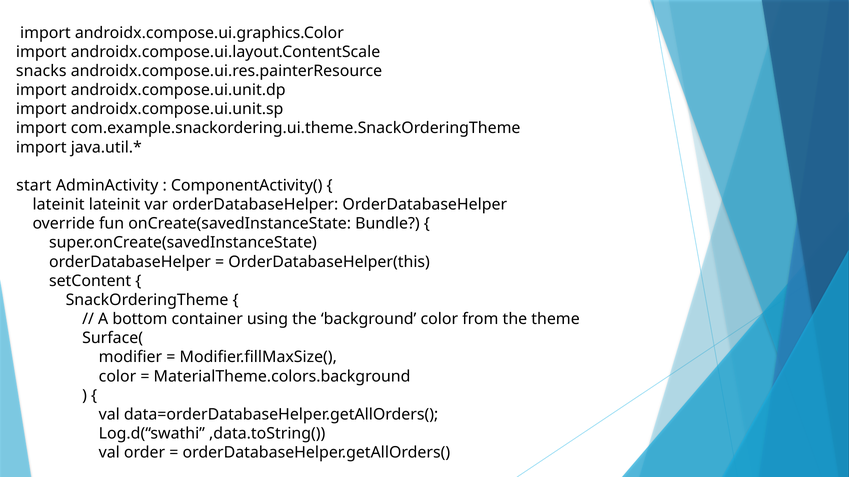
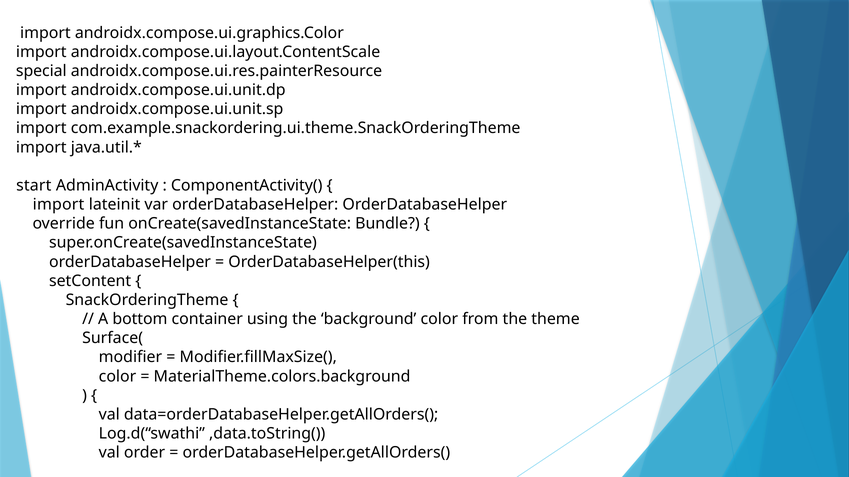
snacks: snacks -> special (41, 71)
lateinit: lateinit -> import (59, 205)
